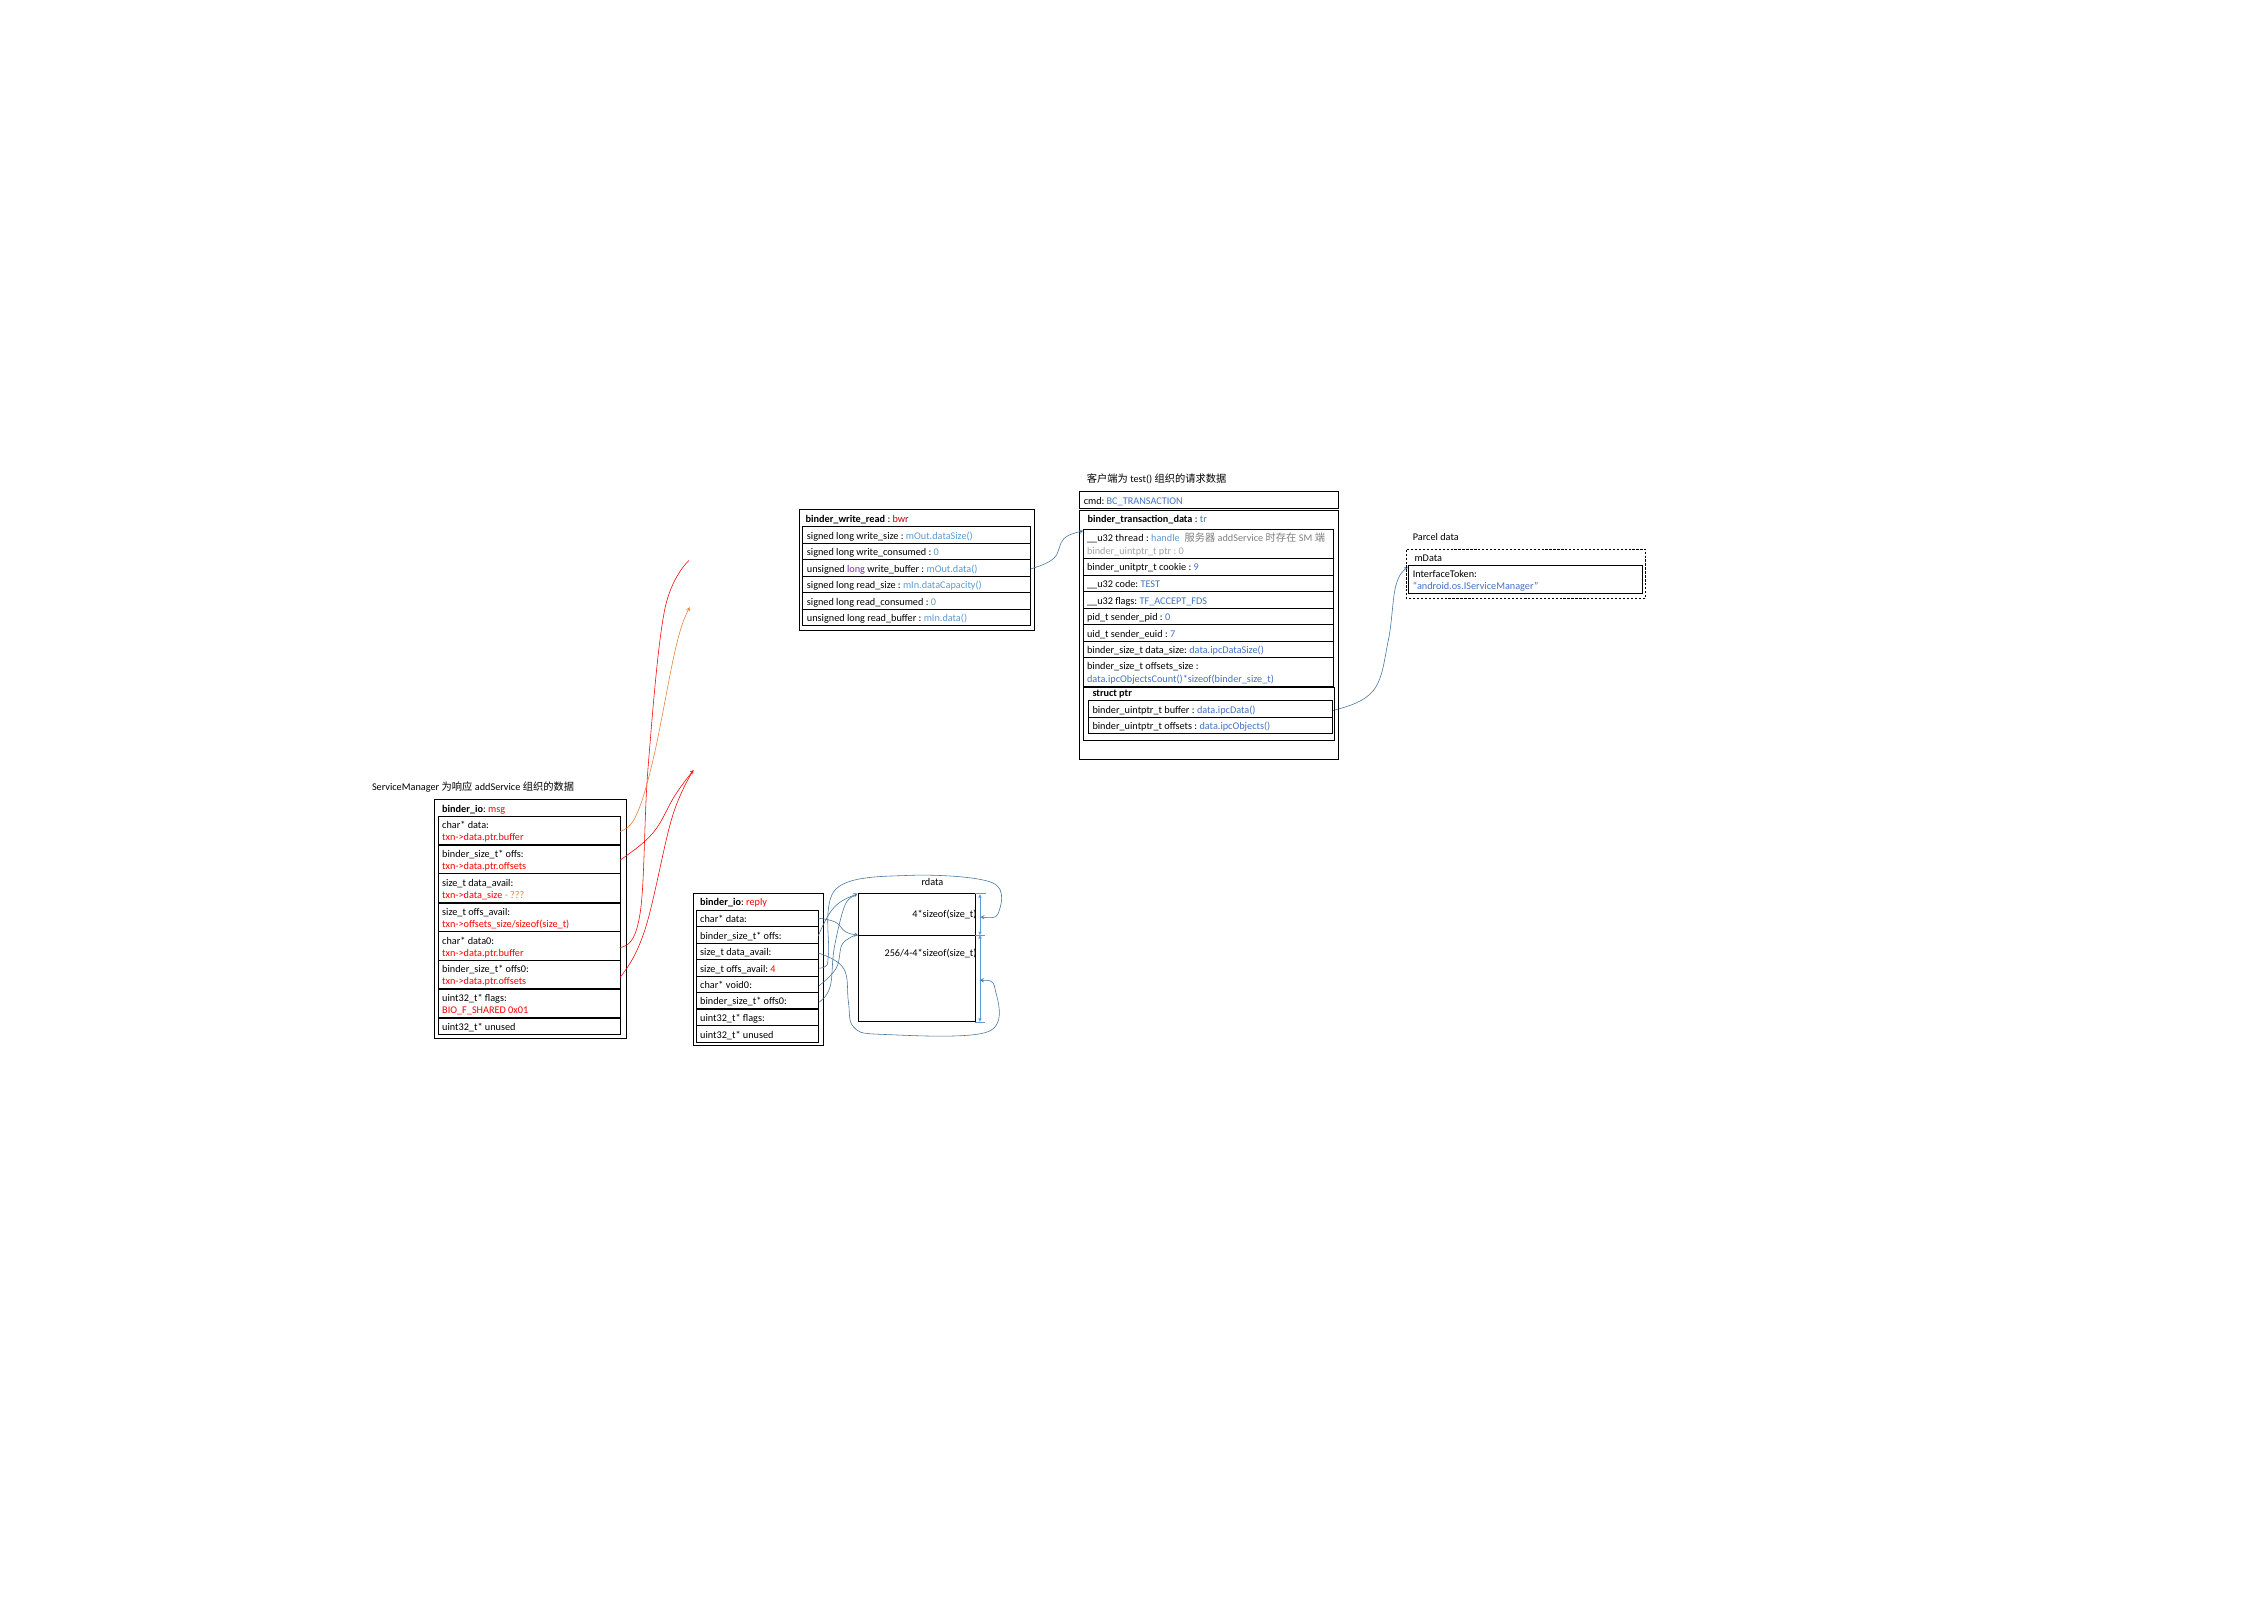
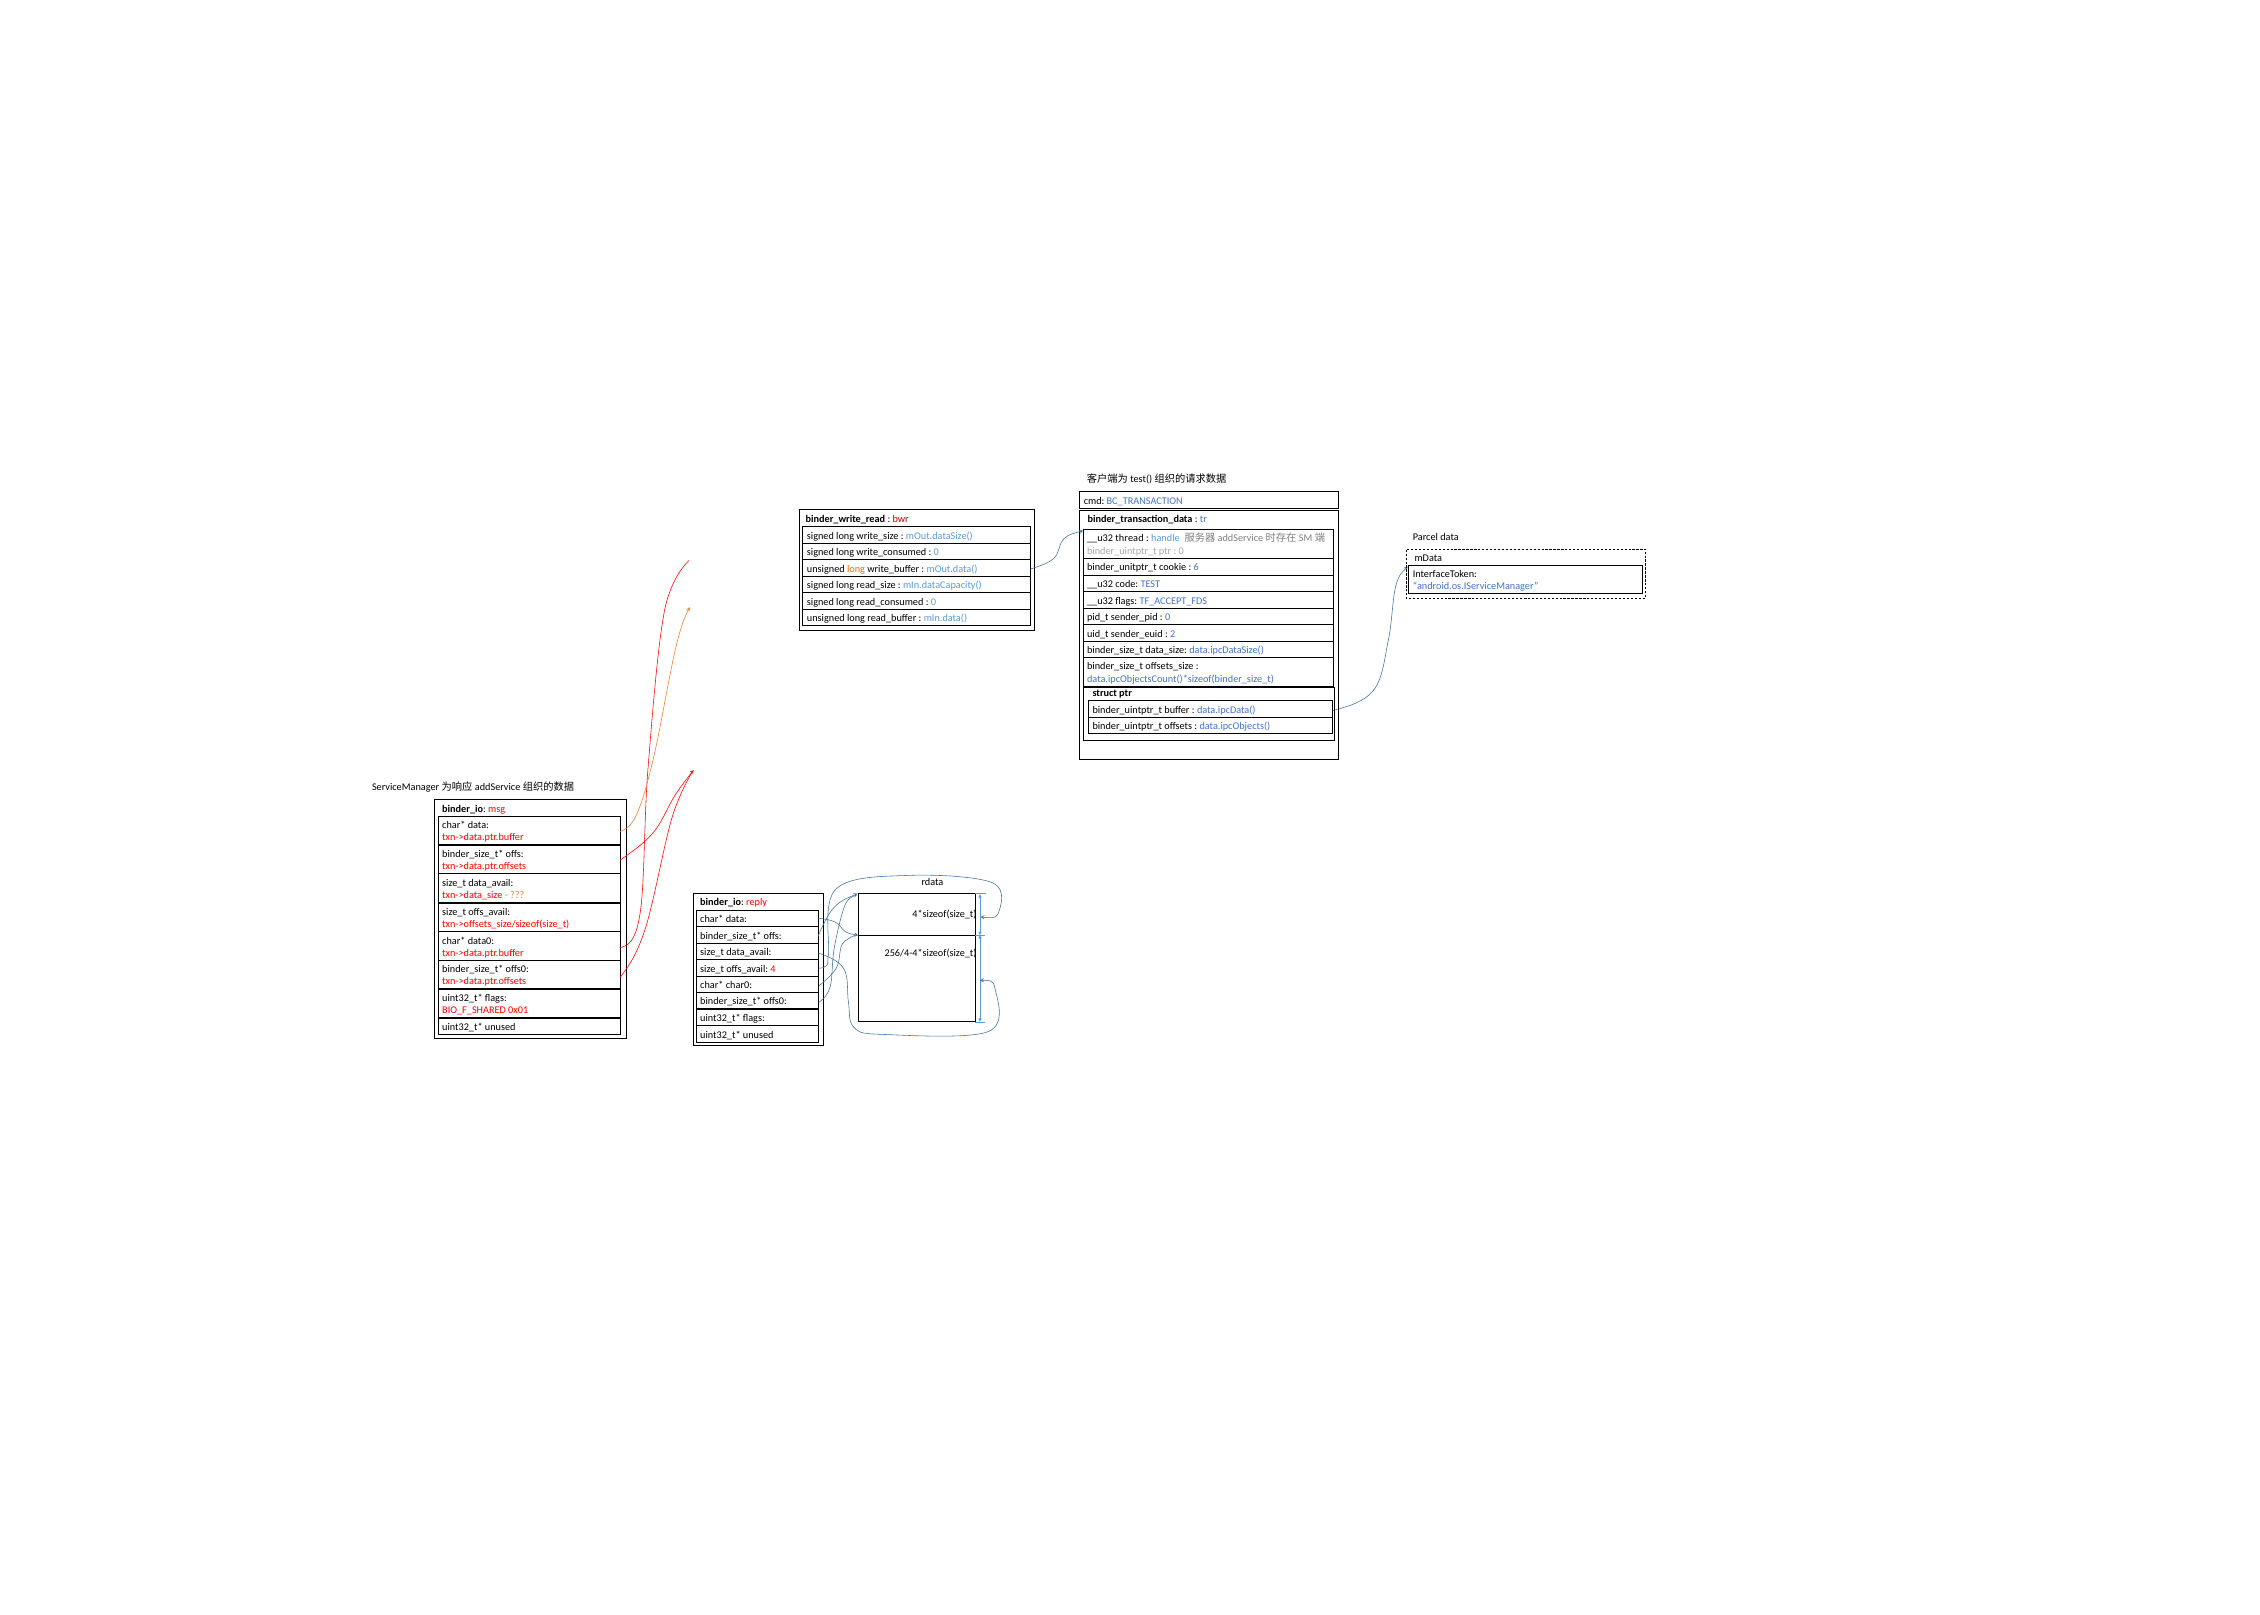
9: 9 -> 6 (1196, 567)
long colour: purple -> orange (856, 569)
7: 7 -> 2 (1173, 634)
void0: void0 -> char0 (739, 985)
